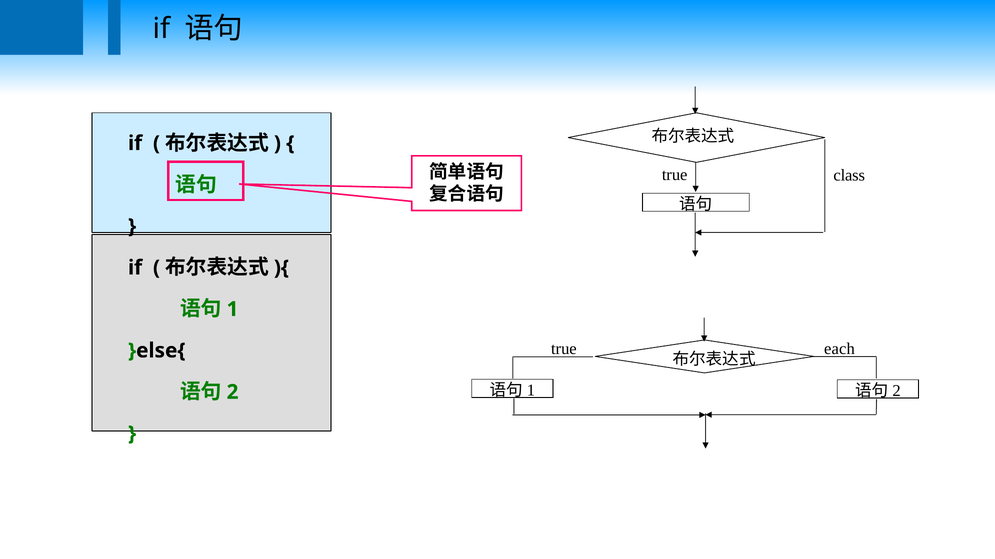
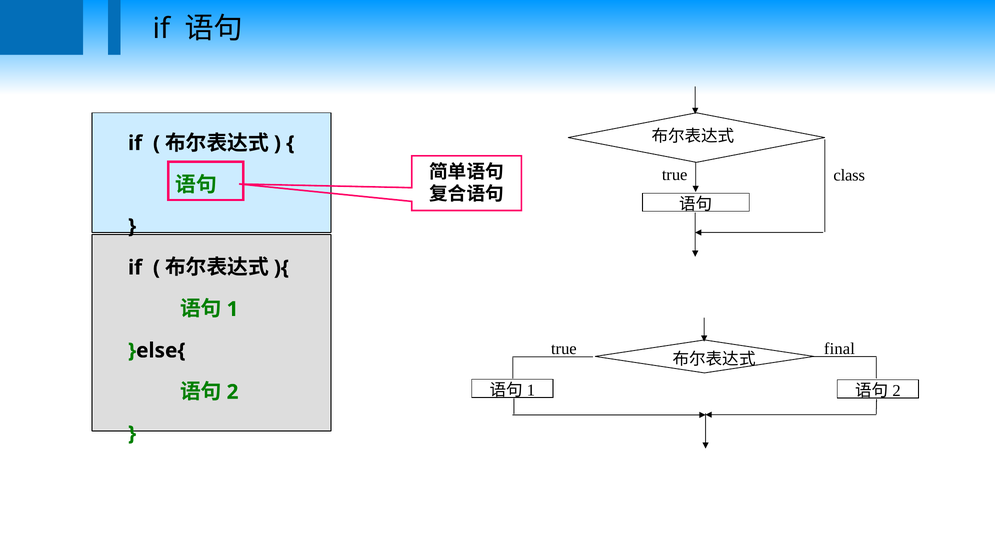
each: each -> final (839, 349)
